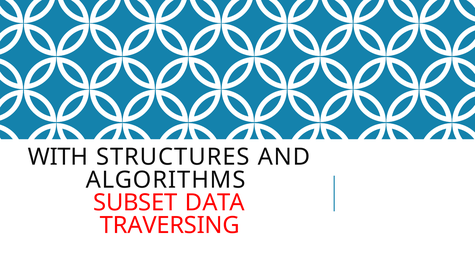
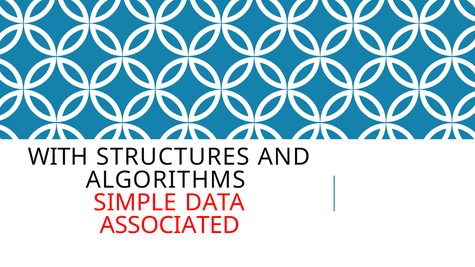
SUBSET: SUBSET -> SIMPLE (135, 203)
TRAVERSING: TRAVERSING -> ASSOCIATED (170, 226)
